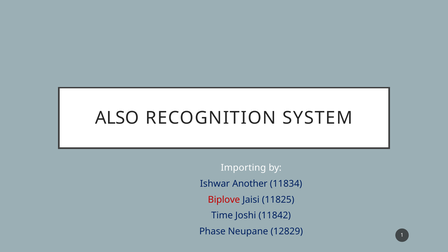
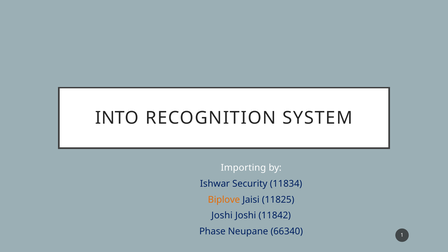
ALSO: ALSO -> INTO (117, 118)
Another: Another -> Security (250, 184)
Biplove colour: red -> orange (224, 200)
Time: Time -> Joshi (222, 216)
12829: 12829 -> 66340 (287, 231)
